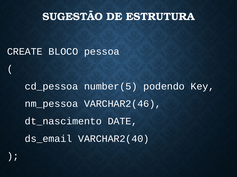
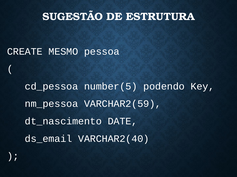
BLOCO: BLOCO -> MESMO (63, 52)
VARCHAR2(46: VARCHAR2(46 -> VARCHAR2(59 (123, 104)
